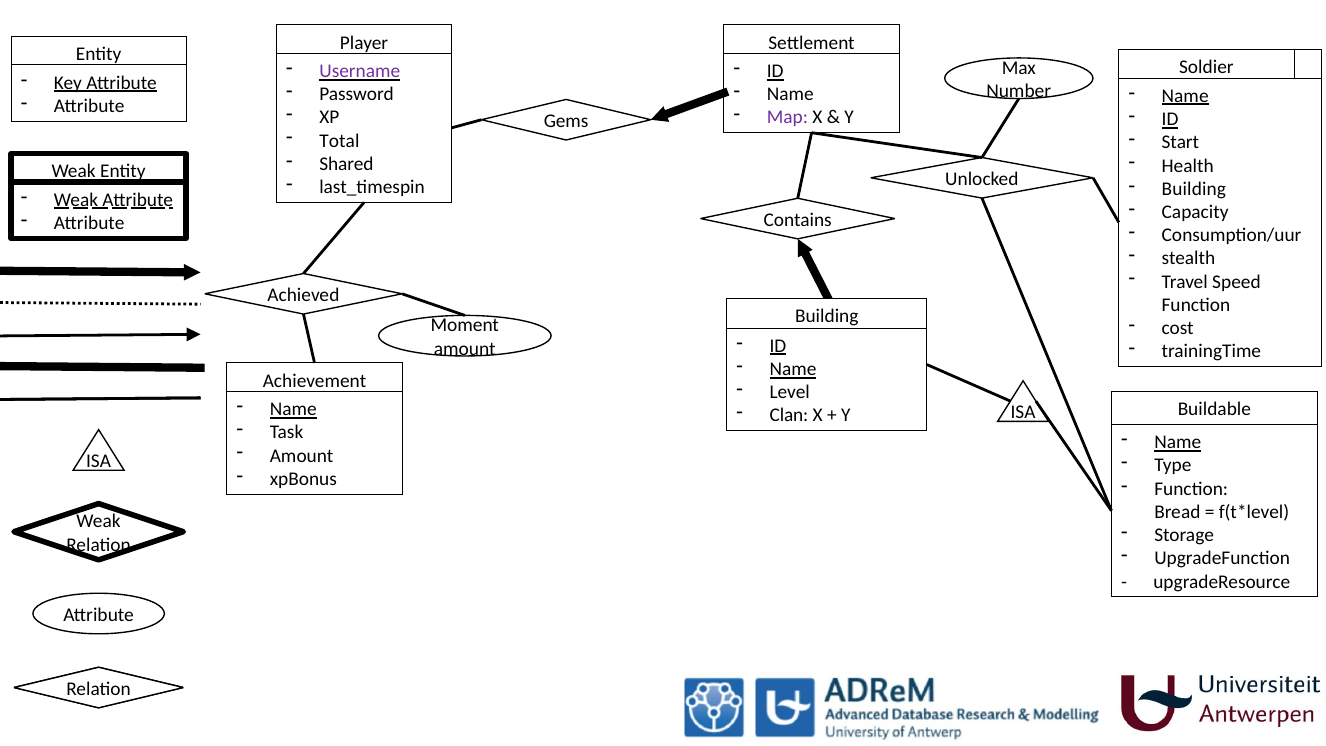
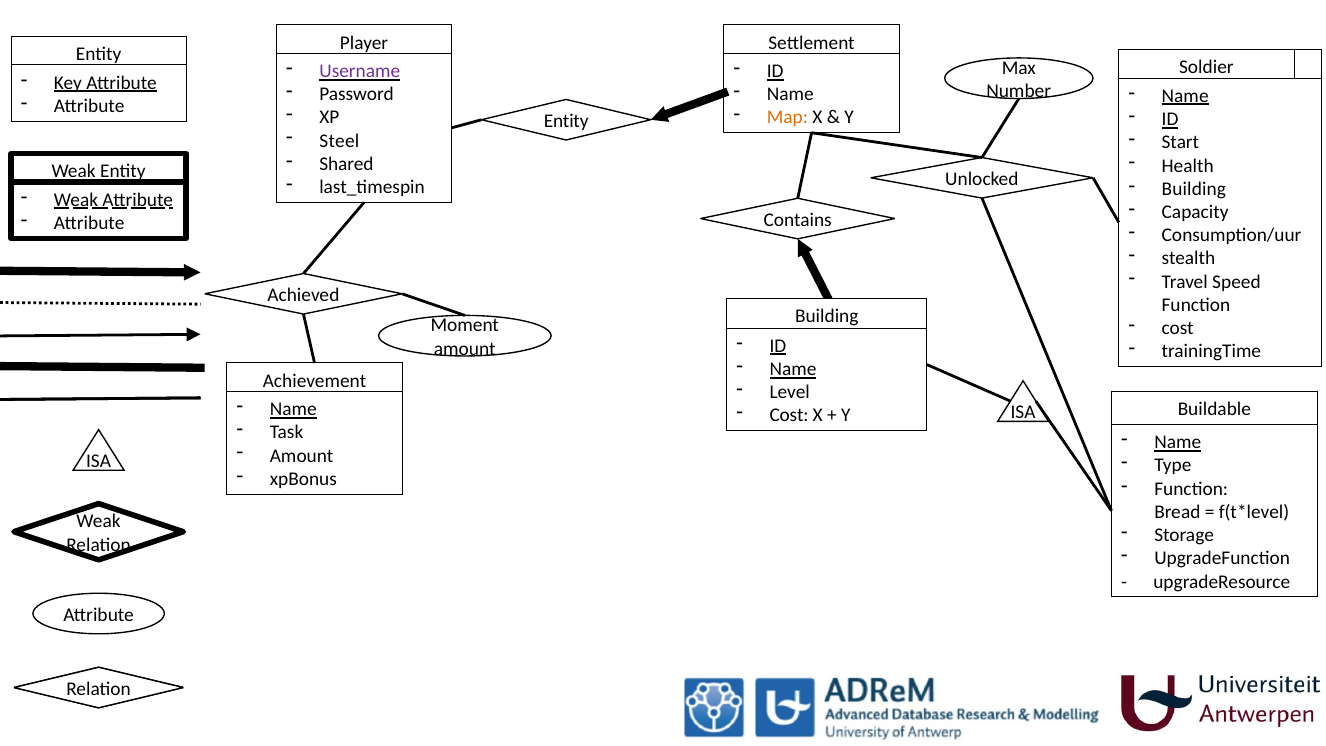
Map colour: purple -> orange (787, 118)
Gems: Gems -> Entity (566, 121)
Total: Total -> Steel (339, 141)
Clan: Clan -> Cost (789, 415)
